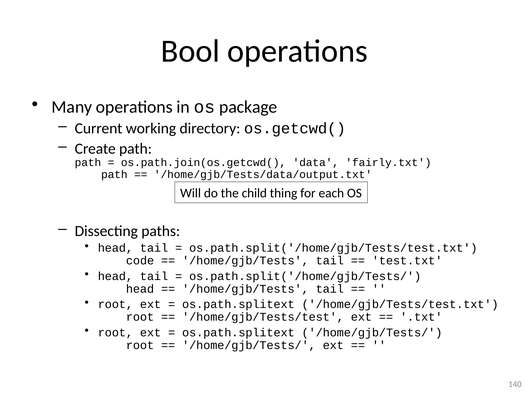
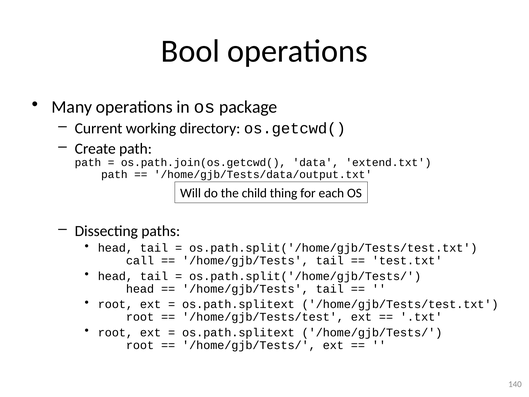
fairly.txt: fairly.txt -> extend.txt (388, 162)
code: code -> call (140, 261)
